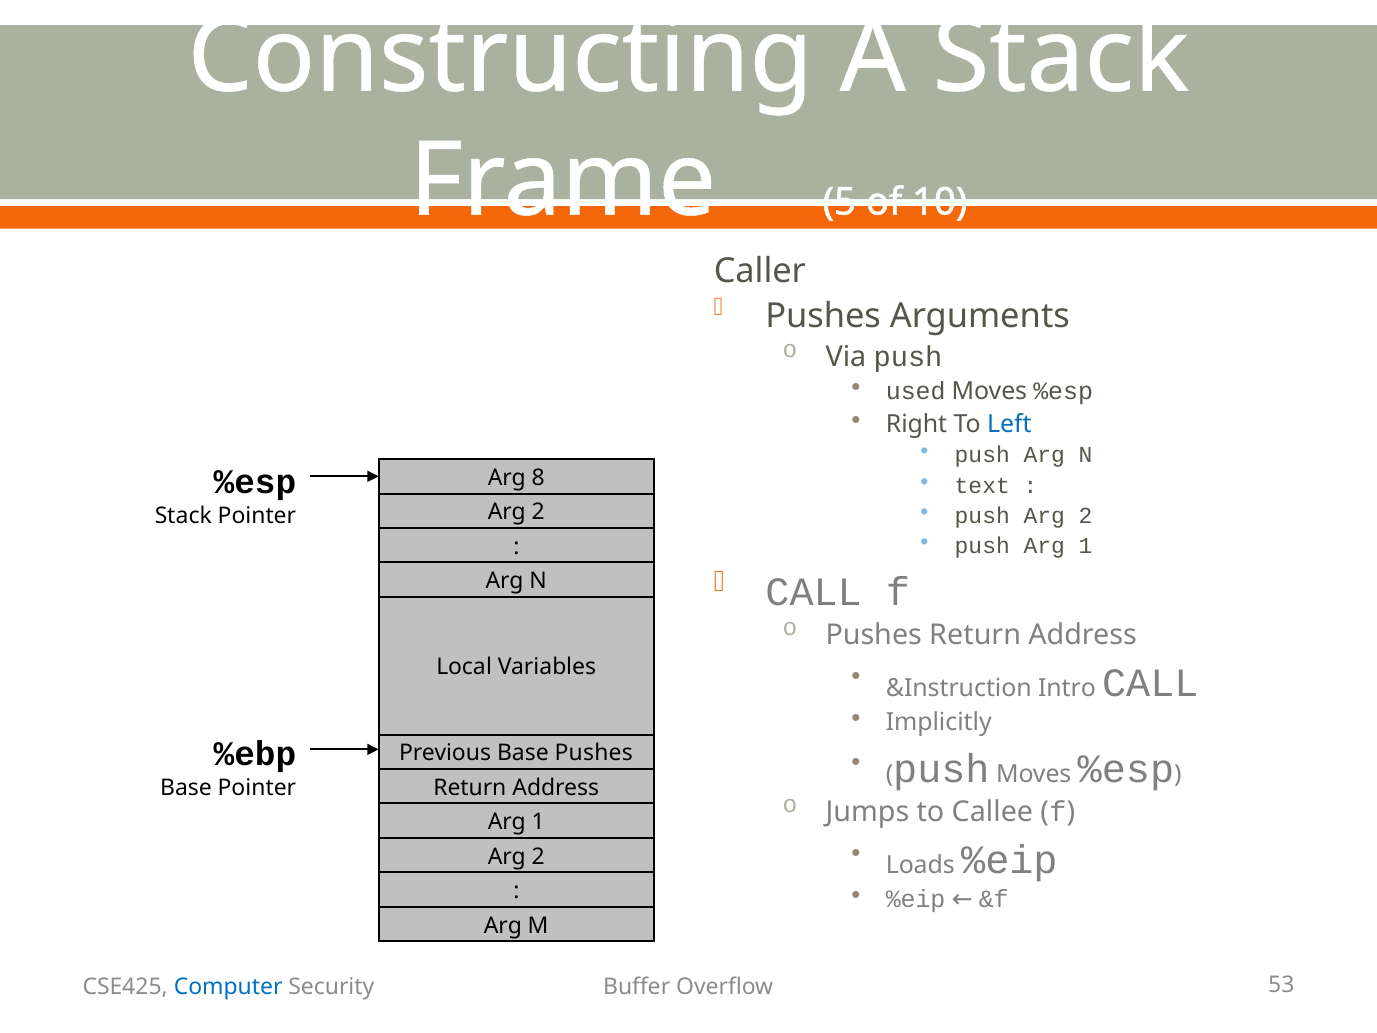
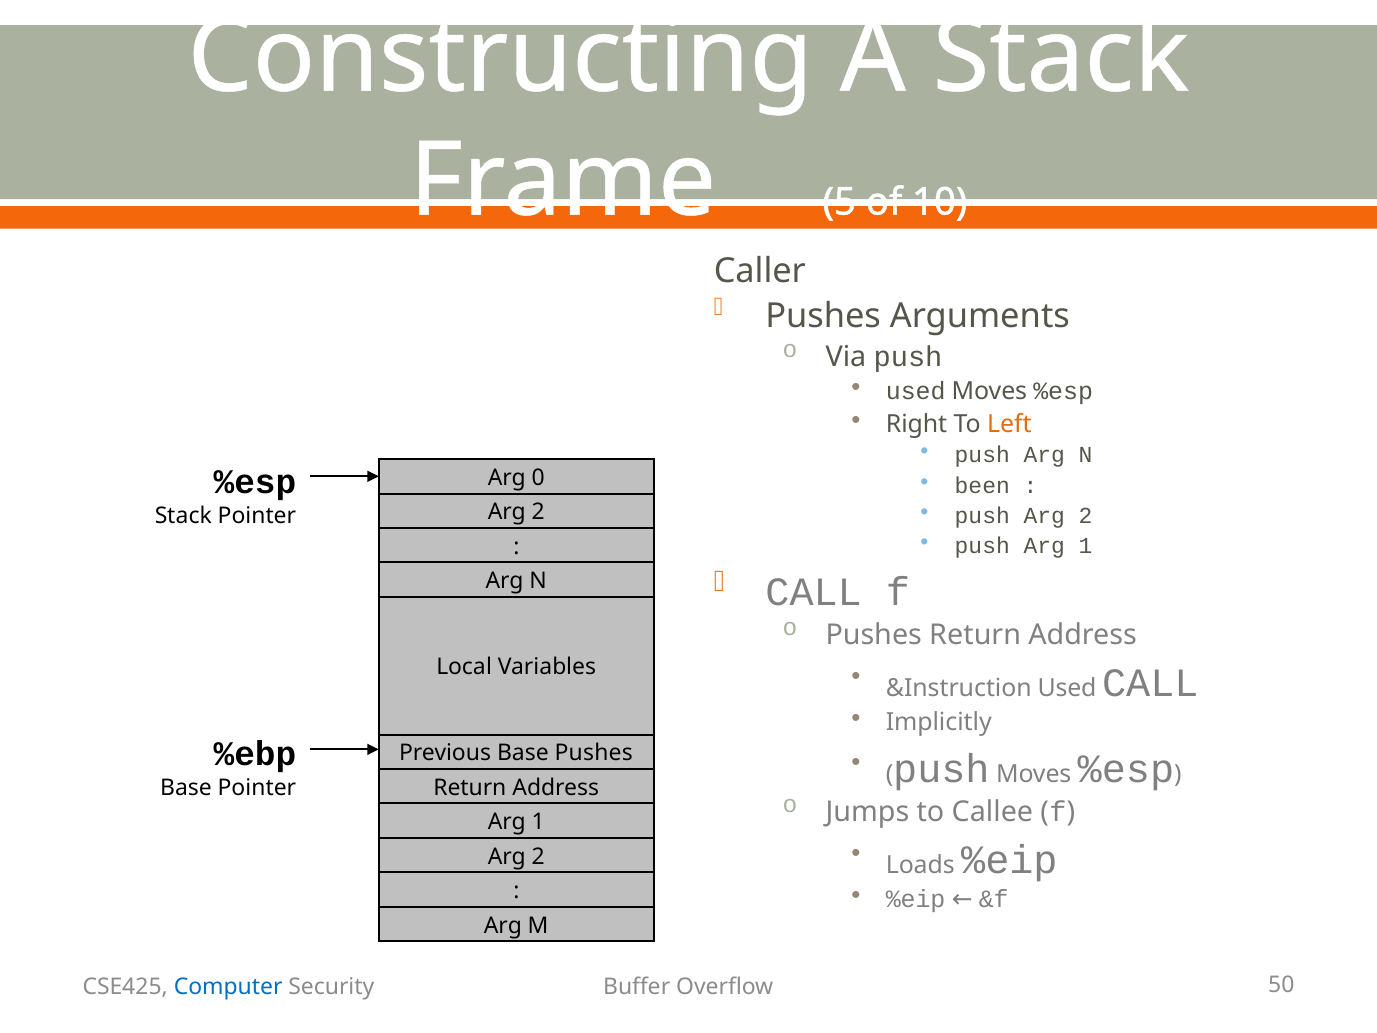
Left colour: blue -> orange (1009, 424)
text: text -> been (982, 486)
8: 8 -> 0 (538, 478)
&Instruction Intro: Intro -> Used (1067, 688)
53: 53 -> 50 (1281, 984)
